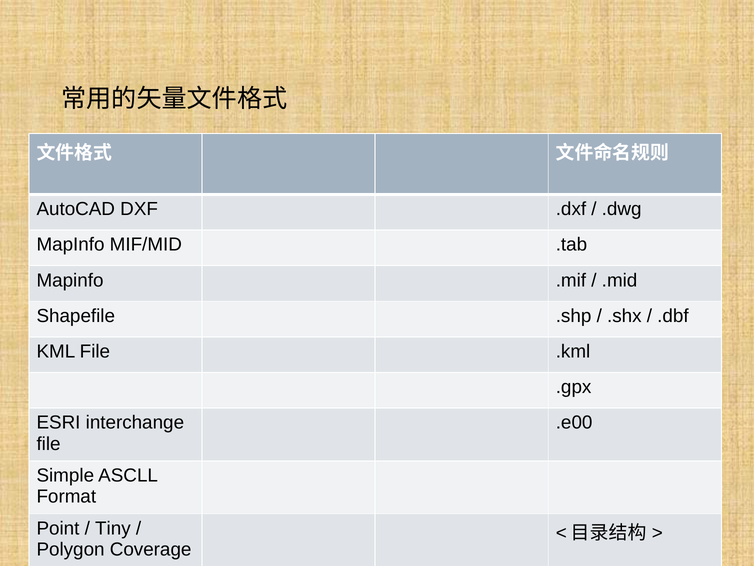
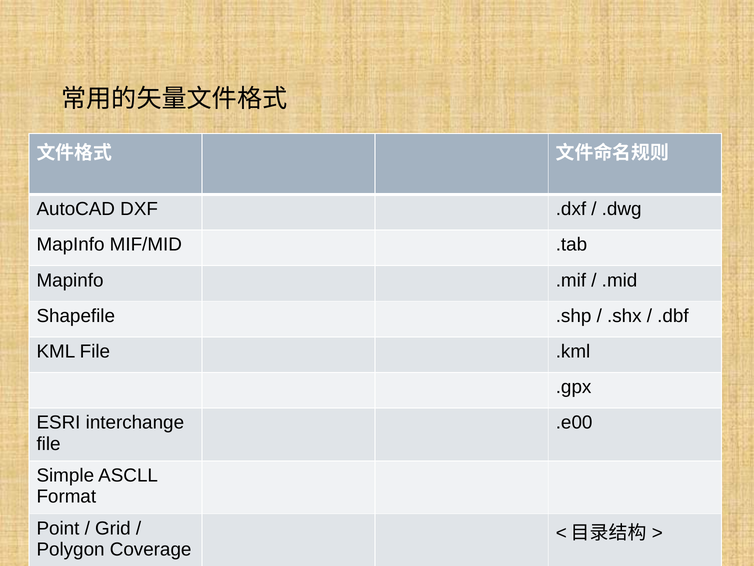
Tiny: Tiny -> Grid (113, 528)
